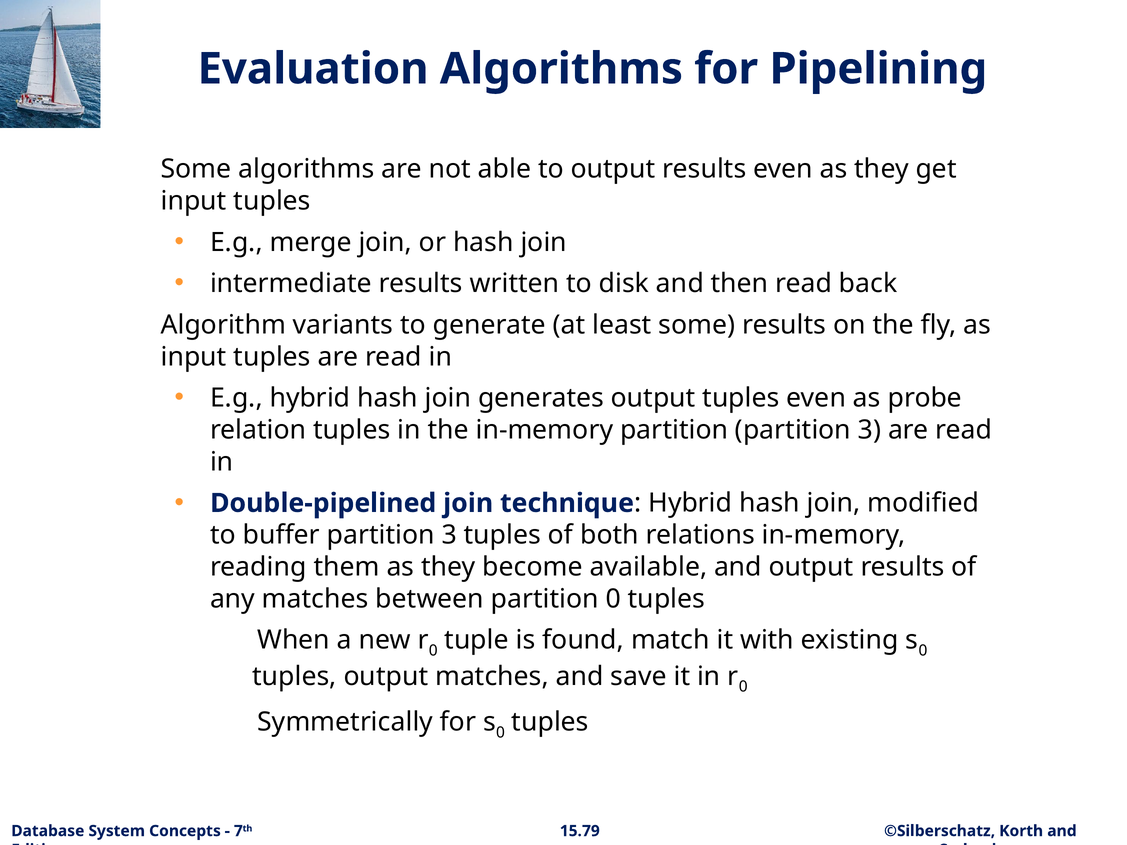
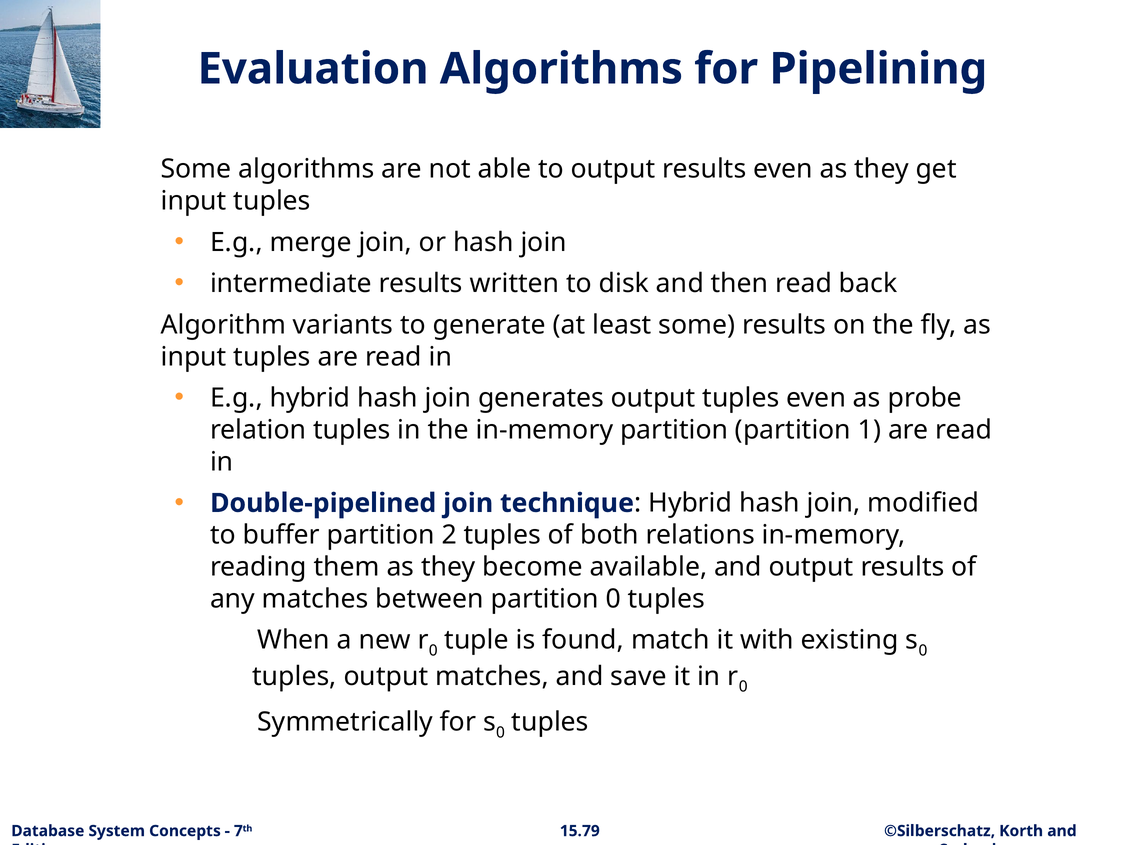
partition partition 3: 3 -> 1 (869, 430)
buffer partition 3: 3 -> 2 (449, 535)
